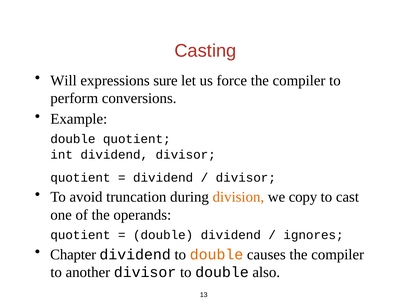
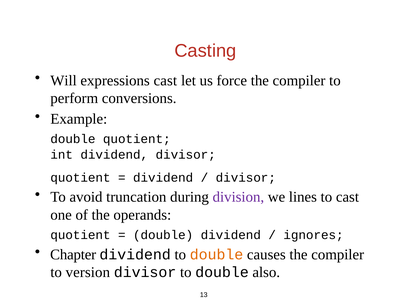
expressions sure: sure -> cast (165, 81)
division colour: orange -> purple (238, 197)
copy: copy -> lines (303, 197)
another: another -> version (88, 272)
